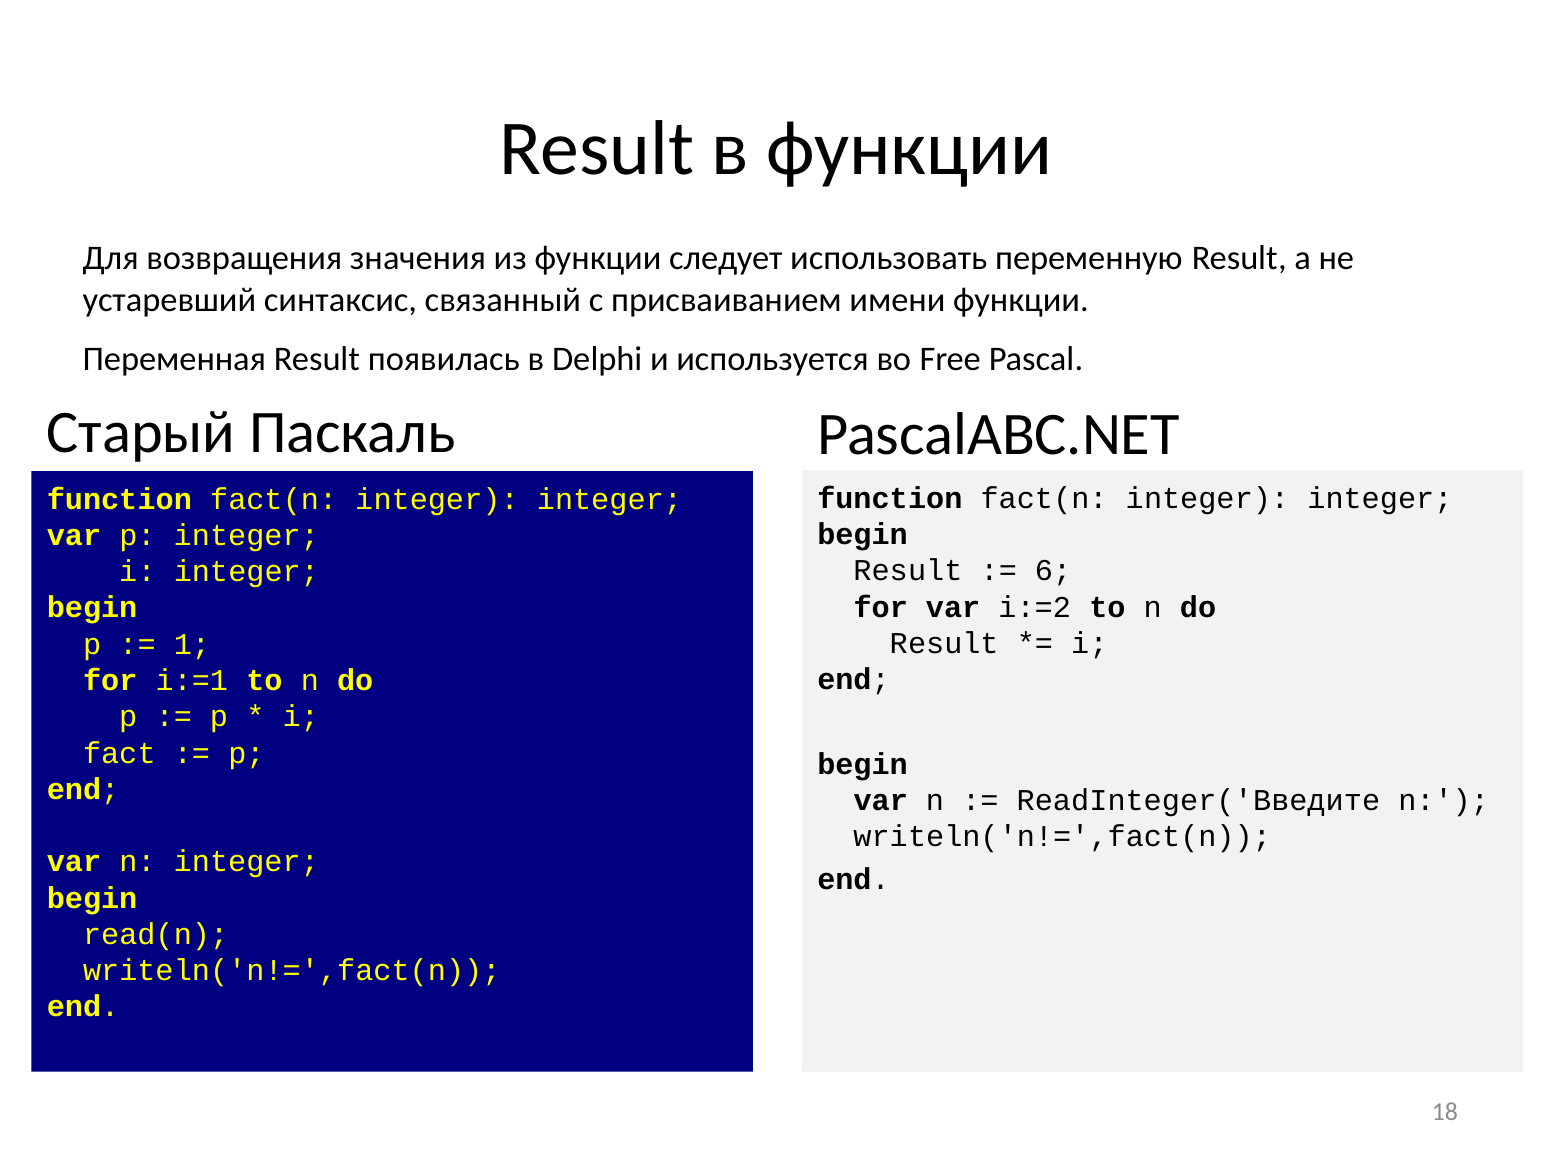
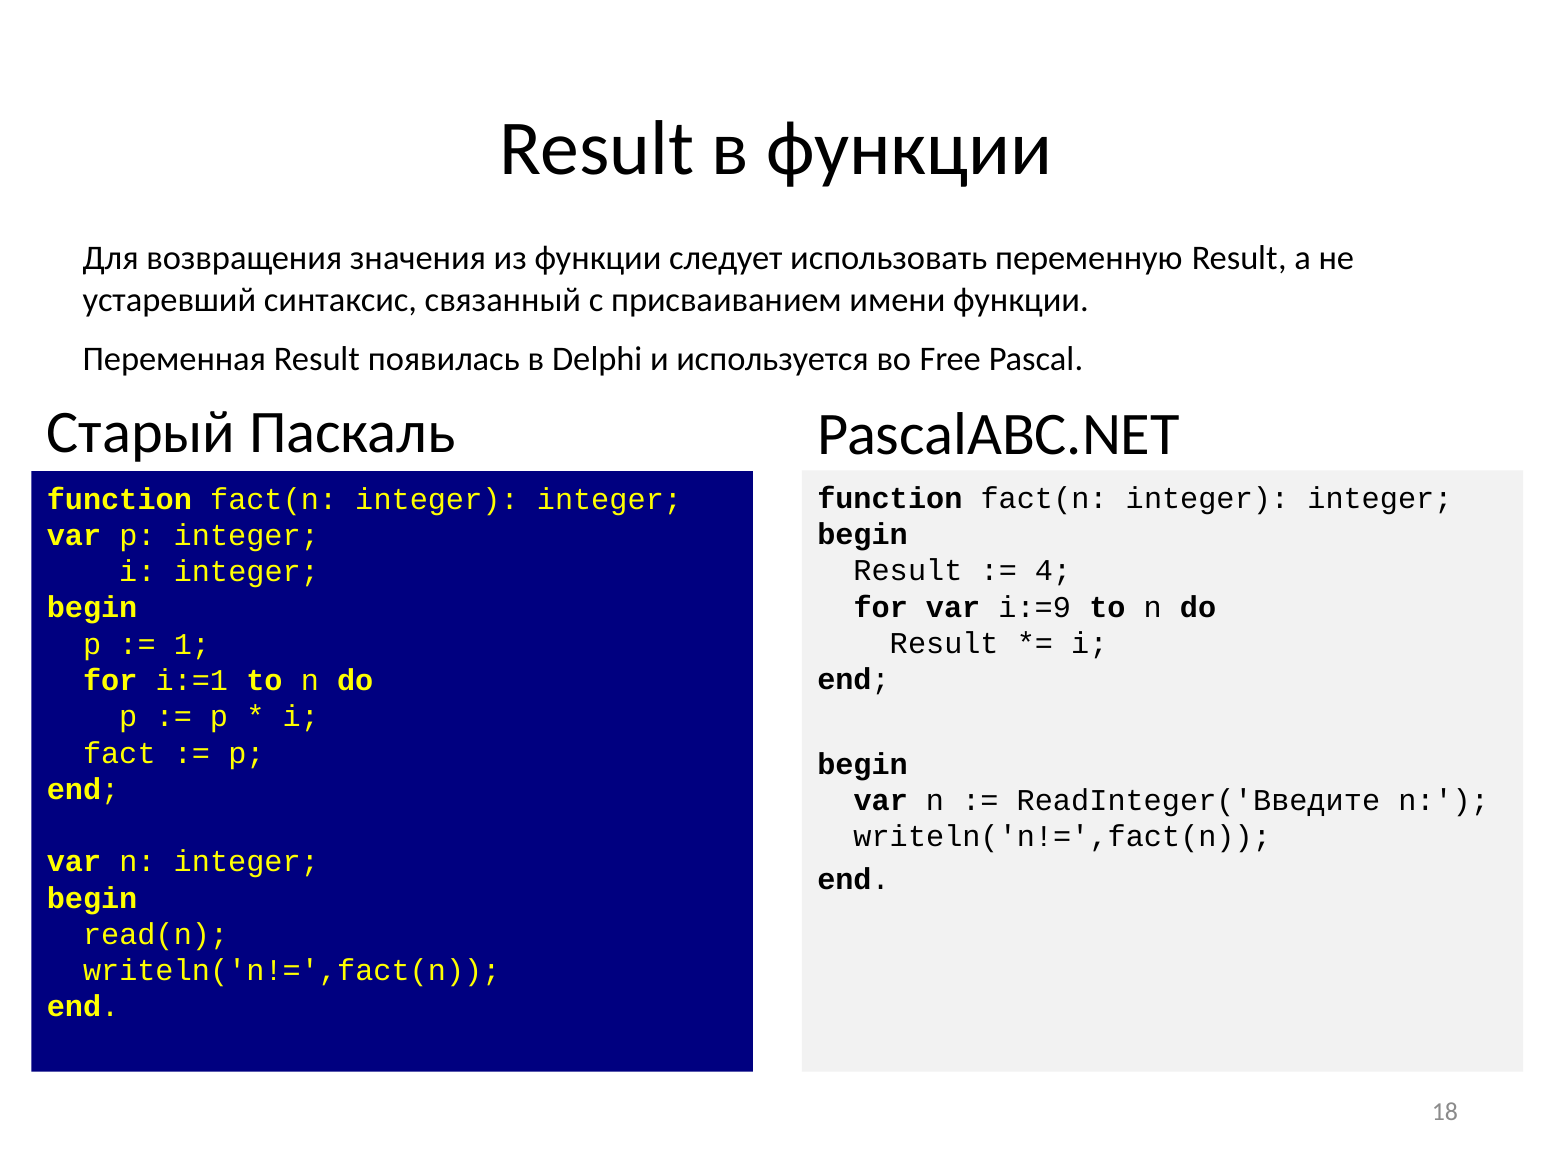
6: 6 -> 4 (1053, 571)
i:=2: i:=2 -> i:=9 (1035, 607)
